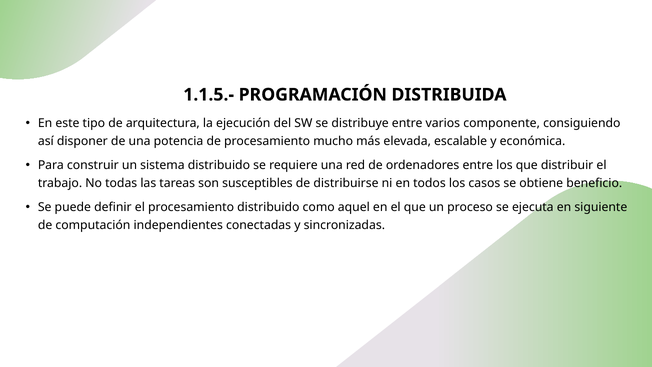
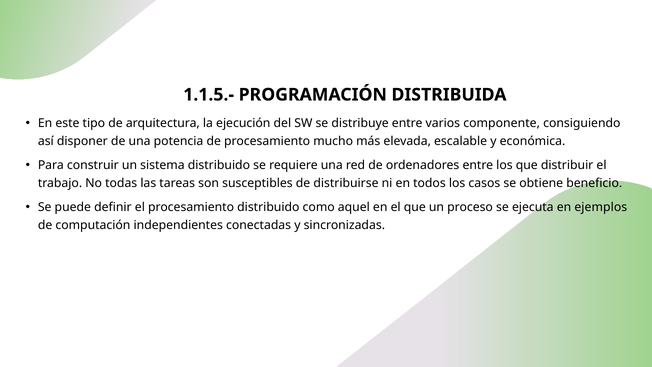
siguiente: siguiente -> ejemplos (601, 207)
